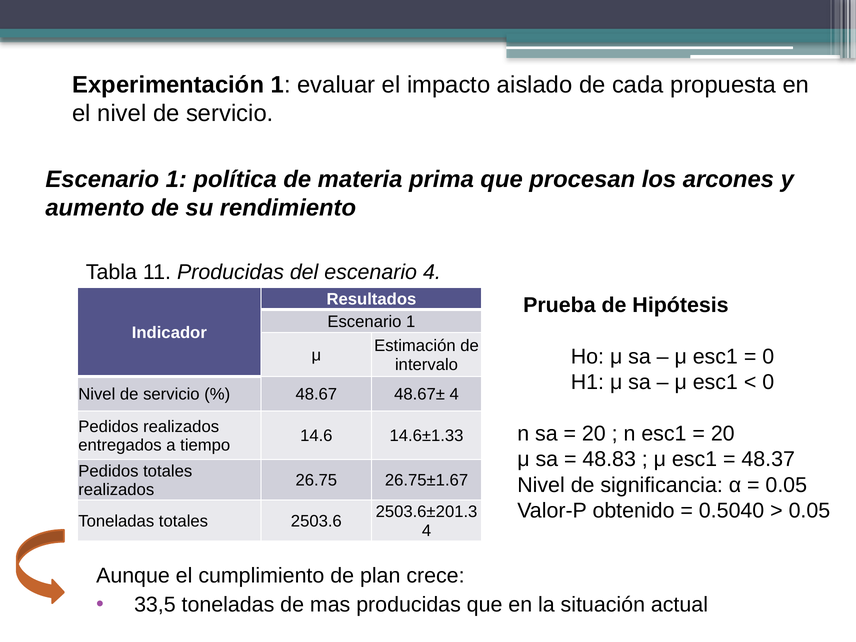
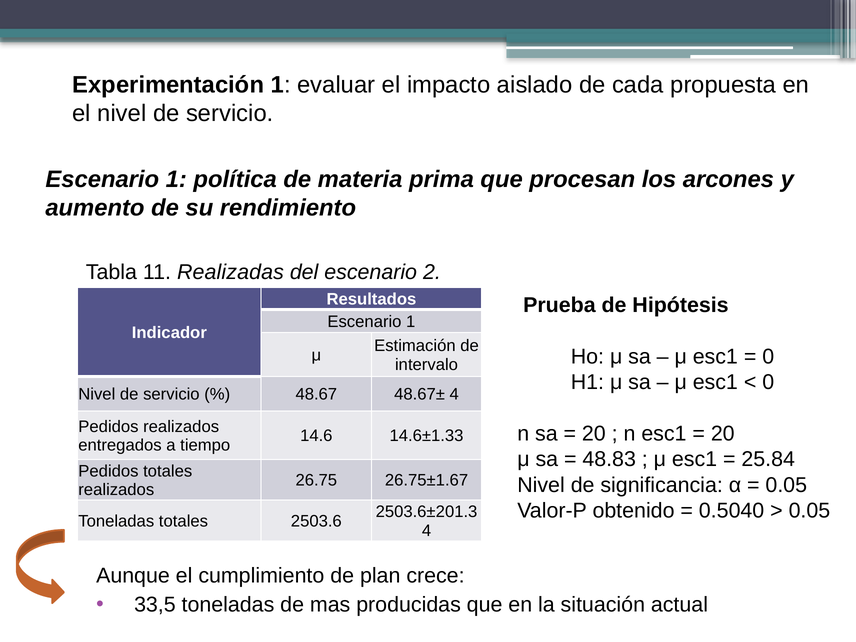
11 Producidas: Producidas -> Realizadas (230, 272)
escenario 4: 4 -> 2 (432, 272)
48.37: 48.37 -> 25.84 (768, 459)
